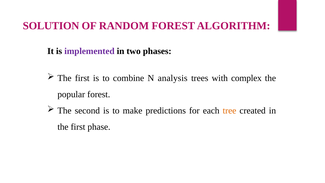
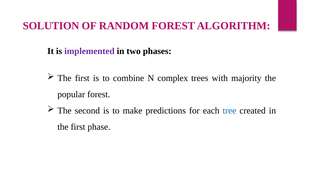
analysis: analysis -> complex (173, 78)
complex: complex -> majority (246, 78)
tree colour: orange -> blue (229, 111)
